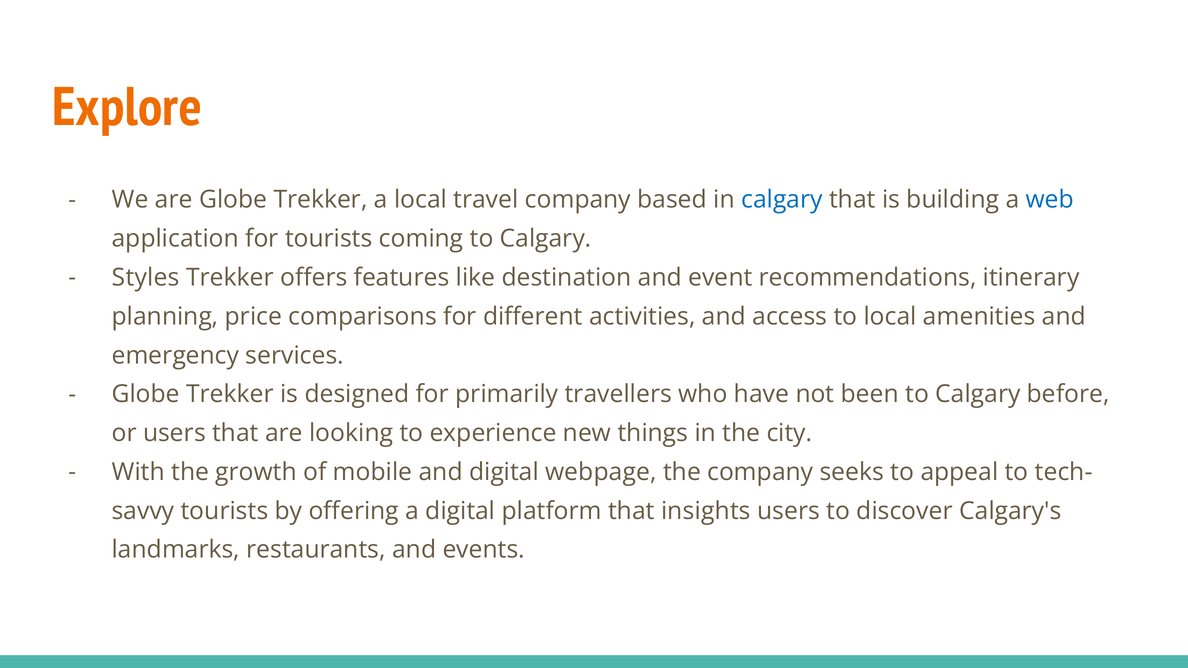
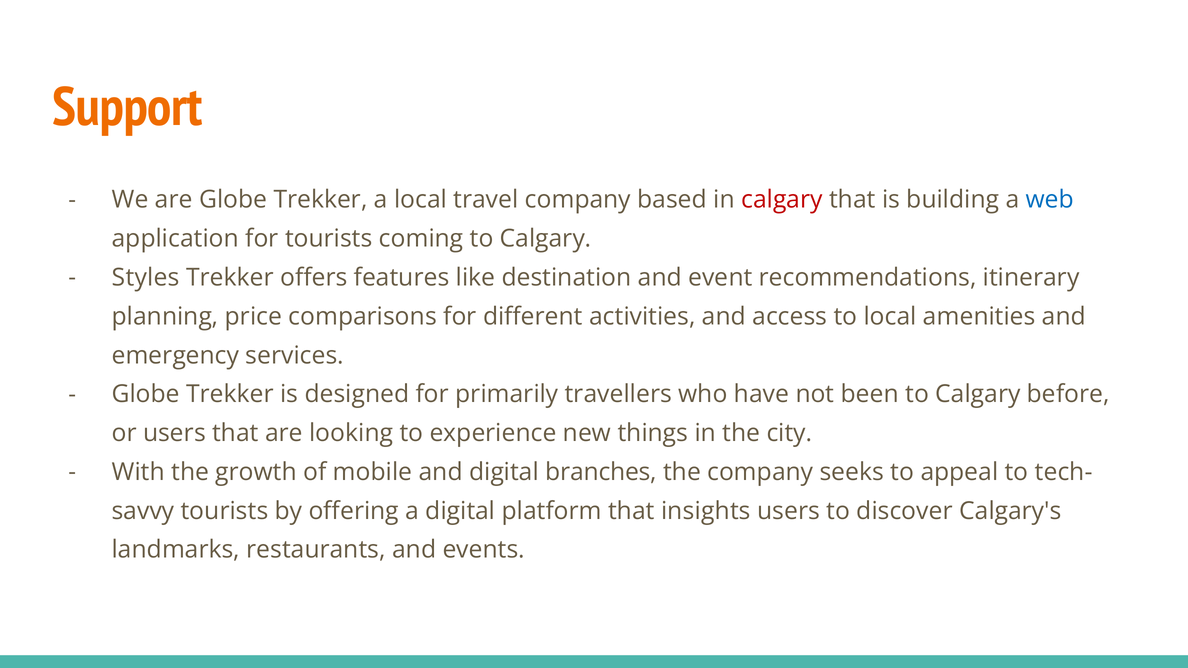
Explore: Explore -> Support (127, 107)
calgary colour: blue -> red (782, 200)
webpage: webpage -> branches (601, 472)
